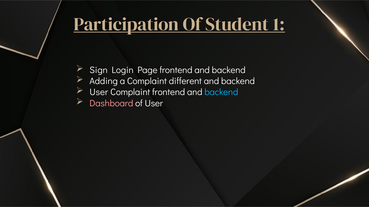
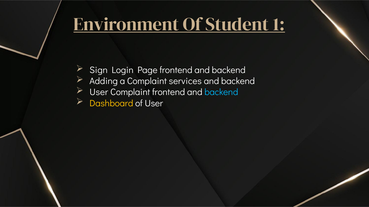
Participation: Participation -> Environment (126, 24)
different: different -> services (185, 81)
Dashboard colour: pink -> yellow (111, 104)
